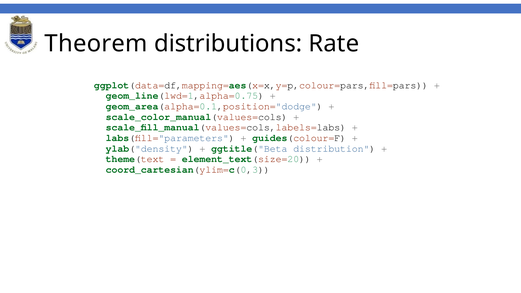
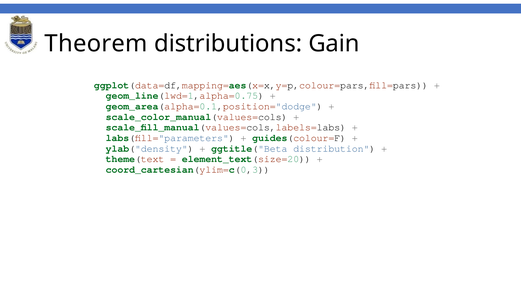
Rate: Rate -> Gain (334, 44)
